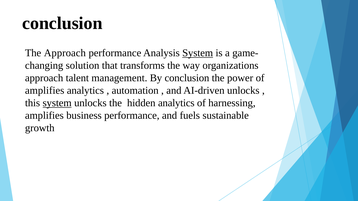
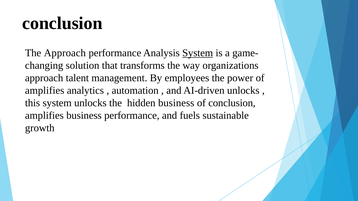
By conclusion: conclusion -> employees (187, 78)
system underline: present -> none (57, 103)
hidden analytics: analytics -> business (176, 103)
of harnessing: harnessing -> conclusion (232, 103)
